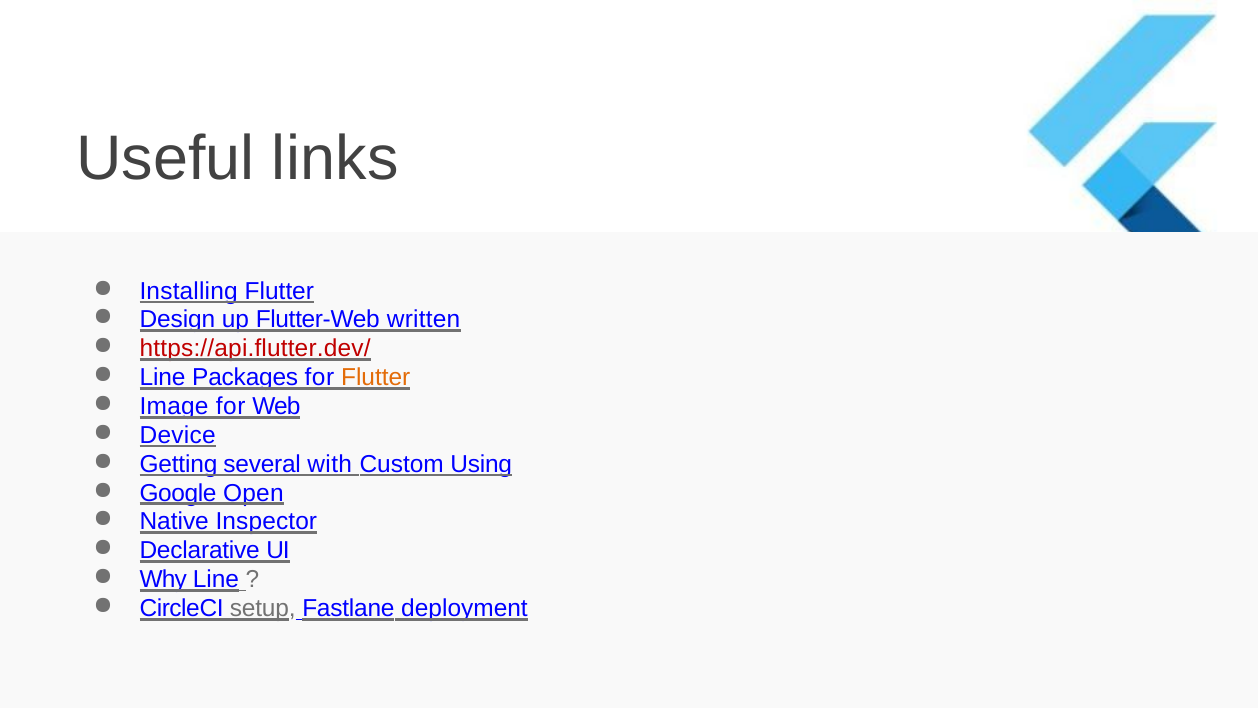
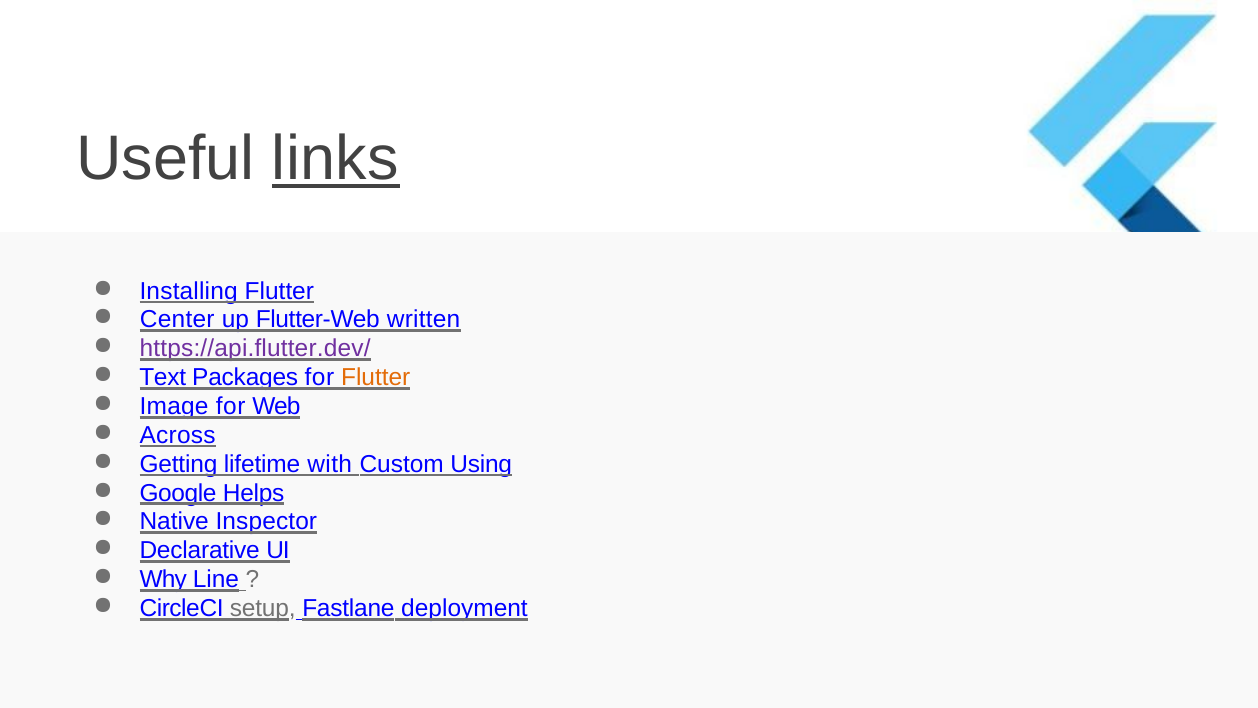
links underline: none -> present (336, 159)
Design: Design -> Center (177, 320)
https://api.ﬂutter.dev/ colour: red -> purple (255, 349)
Line: Line -> Text (163, 377)
Device: Device -> Across (178, 435)
several: several -> lifetime (262, 464)
Open: Open -> Helps (254, 493)
